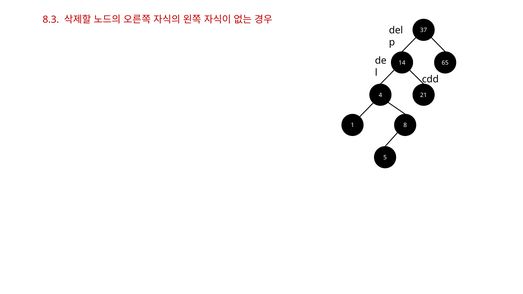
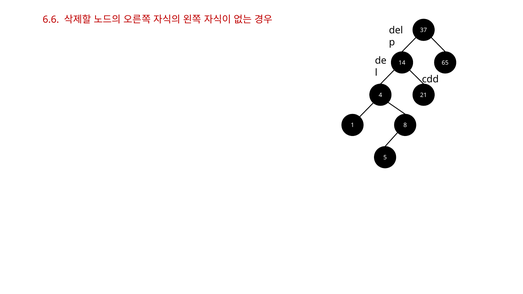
8.3: 8.3 -> 6.6 (51, 20)
